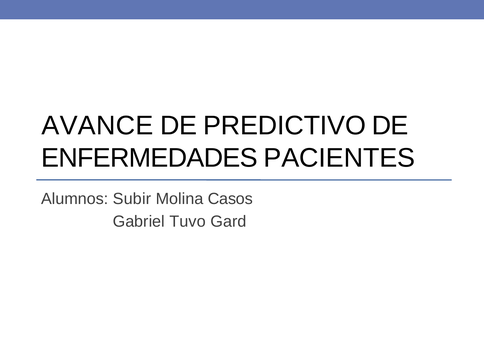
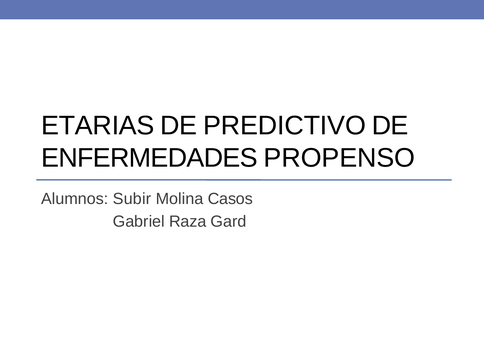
AVANCE: AVANCE -> ETARIAS (98, 126)
PACIENTES: PACIENTES -> PROPENSO (339, 158)
Tuvo: Tuvo -> Raza (188, 221)
